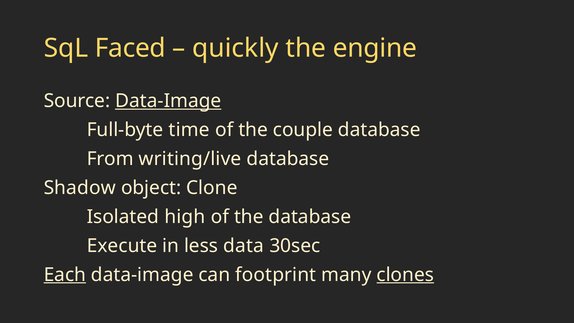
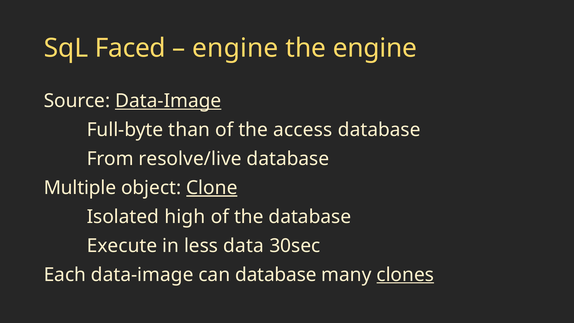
quickly: quickly -> engine (235, 48)
time: time -> than (189, 130)
couple: couple -> access (303, 130)
writing/live: writing/live -> resolve/live (190, 159)
Shadow: Shadow -> Multiple (80, 188)
Clone underline: none -> present (212, 188)
Each underline: present -> none (65, 275)
can footprint: footprint -> database (276, 275)
